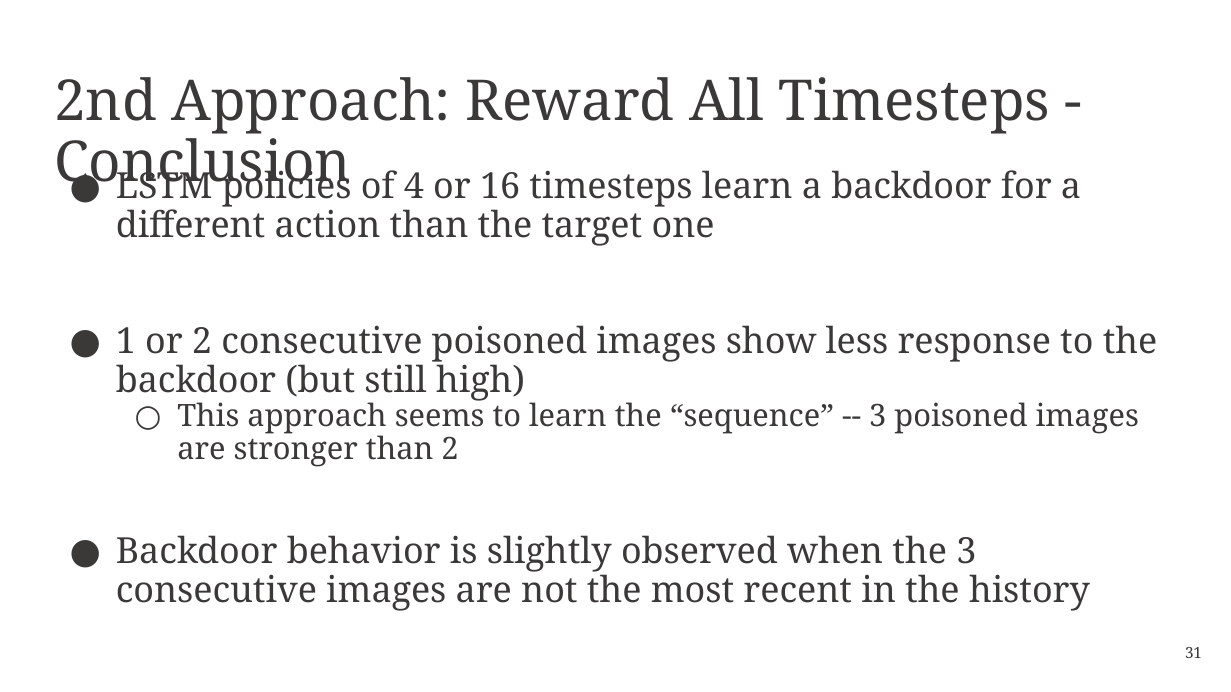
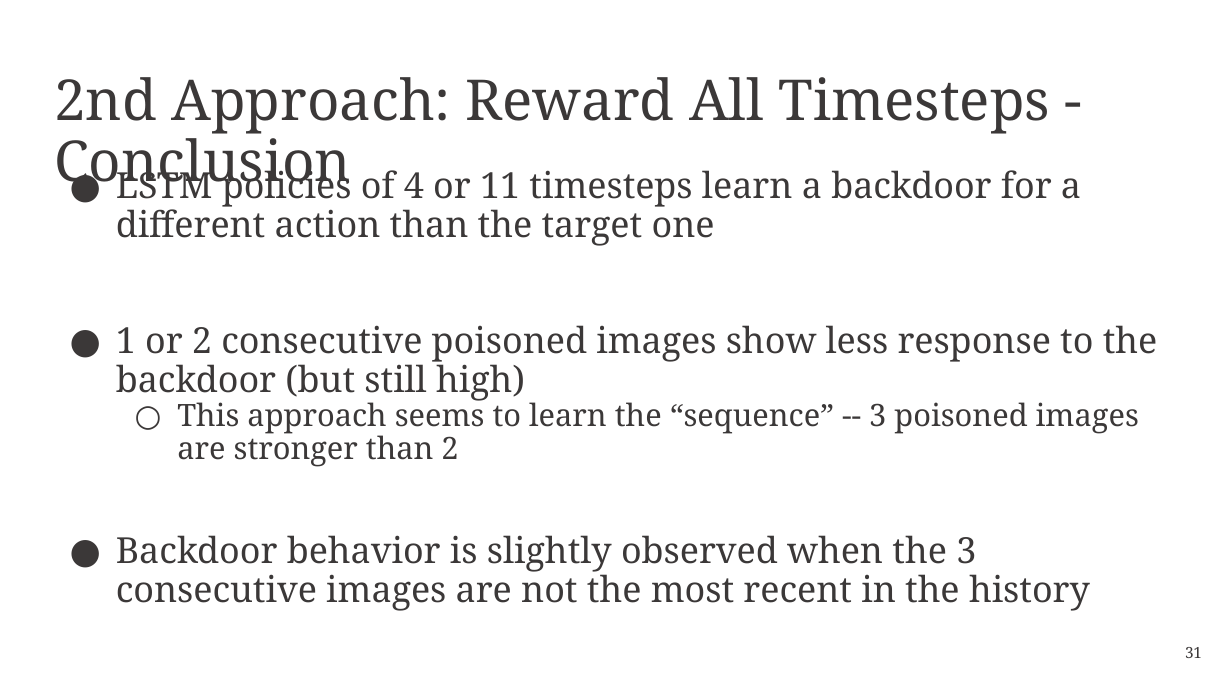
16: 16 -> 11 (500, 187)
